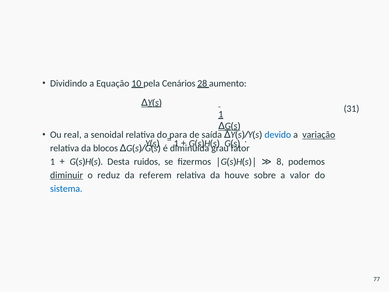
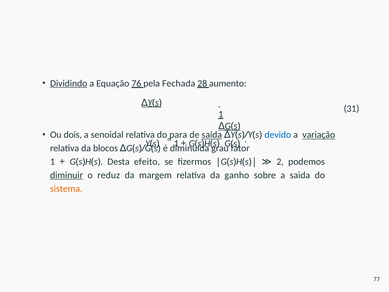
Dividindo underline: none -> present (69, 83)
10: 10 -> 76 (136, 83)
Cenários: Cenários -> Fechada (179, 83)
real: real -> dois (73, 135)
saída underline: none -> present (212, 135)
ruidos: ruidos -> efeito (147, 162)
8: 8 -> 2 (280, 162)
referem: referem -> margem (155, 175)
houve: houve -> ganho (237, 175)
valor: valor -> saida (300, 175)
sistema colour: blue -> orange (66, 189)
